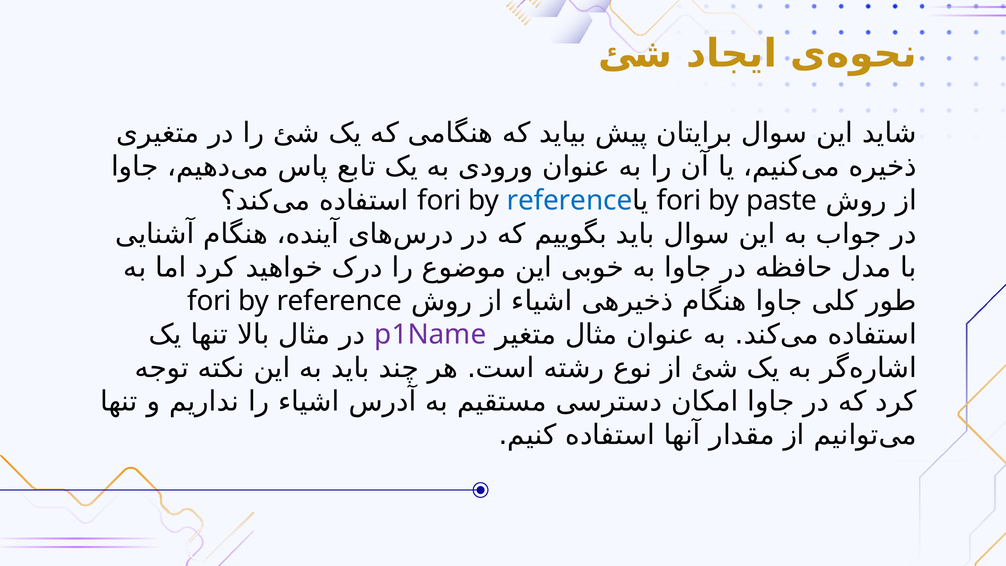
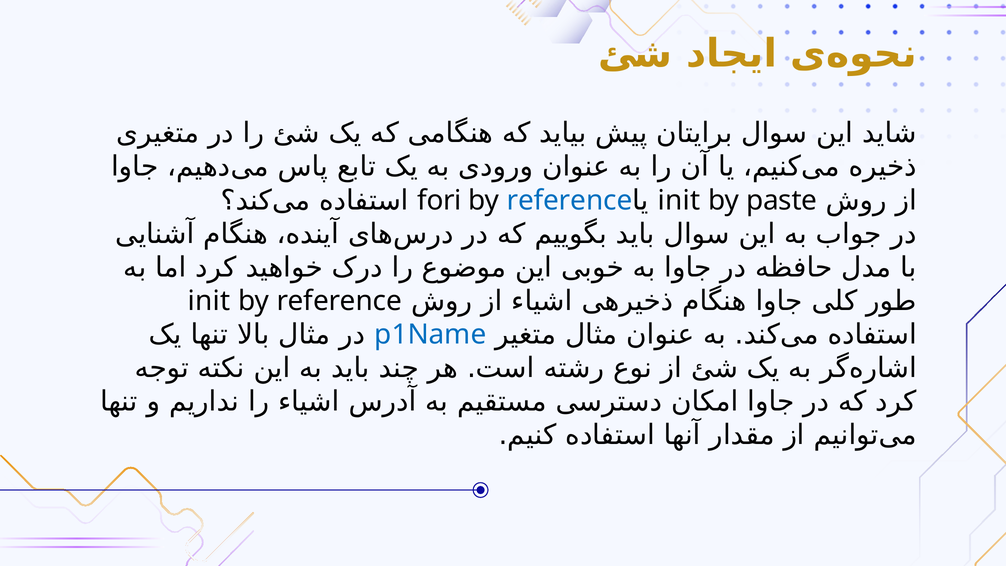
fori: fori -> init (679, 200)
fori: fori -> init (209, 301)
p1Name colour: purple -> blue (430, 334)
